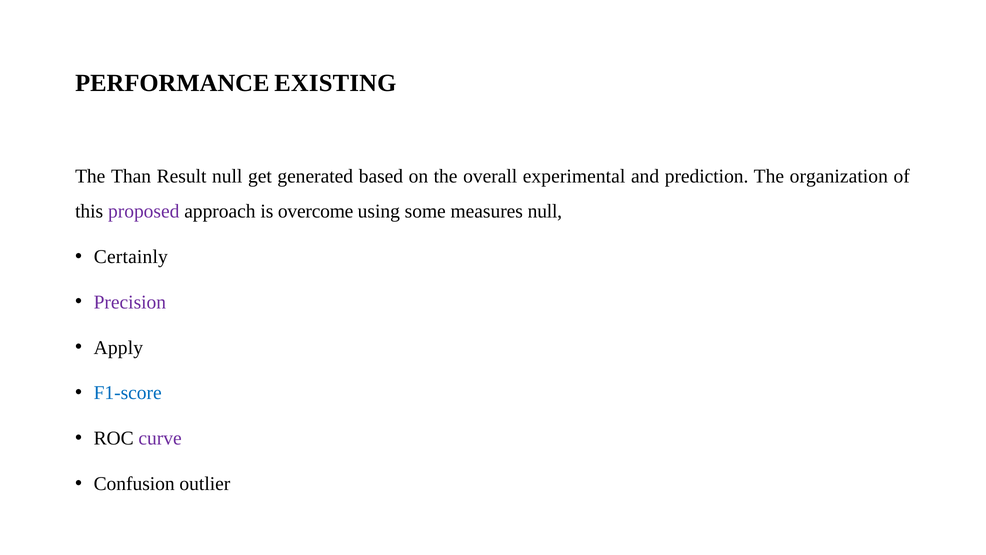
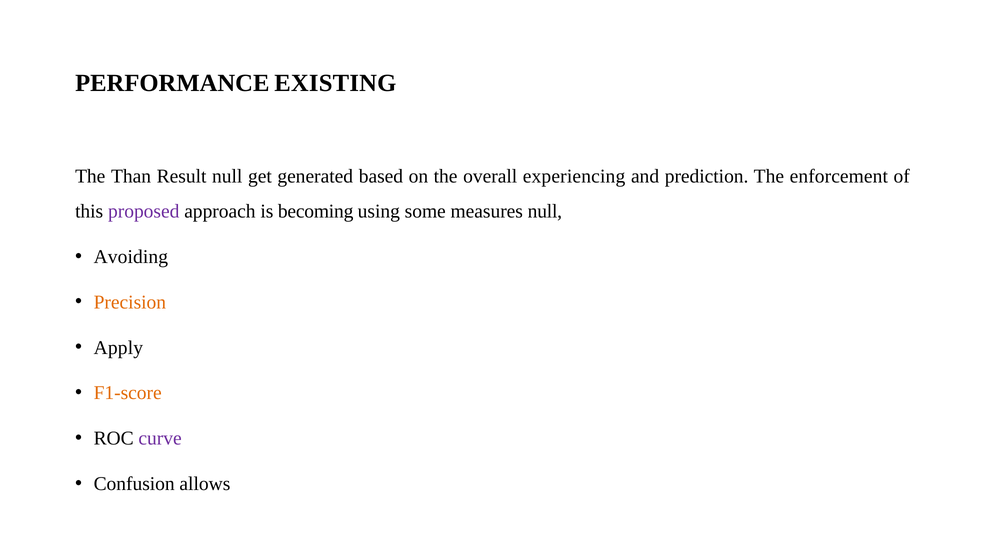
experimental: experimental -> experiencing (574, 176)
organization: organization -> enforcement (839, 176)
overcome: overcome -> becoming (316, 211)
Certainly: Certainly -> Avoiding (131, 257)
Precision colour: purple -> orange (130, 302)
F1-score colour: blue -> orange (128, 393)
outlier: outlier -> allows (205, 484)
